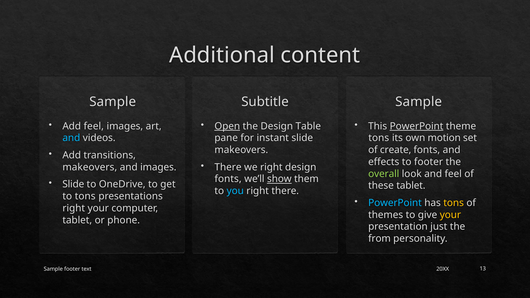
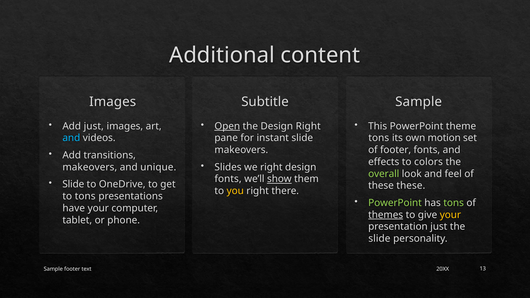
Sample: Sample -> Images (113, 102)
Add feel: feel -> just (94, 126)
Design Table: Table -> Right (308, 126)
PowerPoint underline: present -> none (417, 126)
of create: create -> footer (396, 150)
to footer: footer -> colors (429, 162)
There: There -> Slides (228, 167)
and images: images -> unique (158, 167)
these tablet: tablet -> these (411, 186)
you colour: light blue -> yellow (235, 191)
PowerPoint colour: light blue -> light green (395, 203)
tons colour: yellow -> light green (454, 203)
right: right -> have (74, 208)
themes underline: none -> present (386, 215)
from: from -> slide (379, 239)
